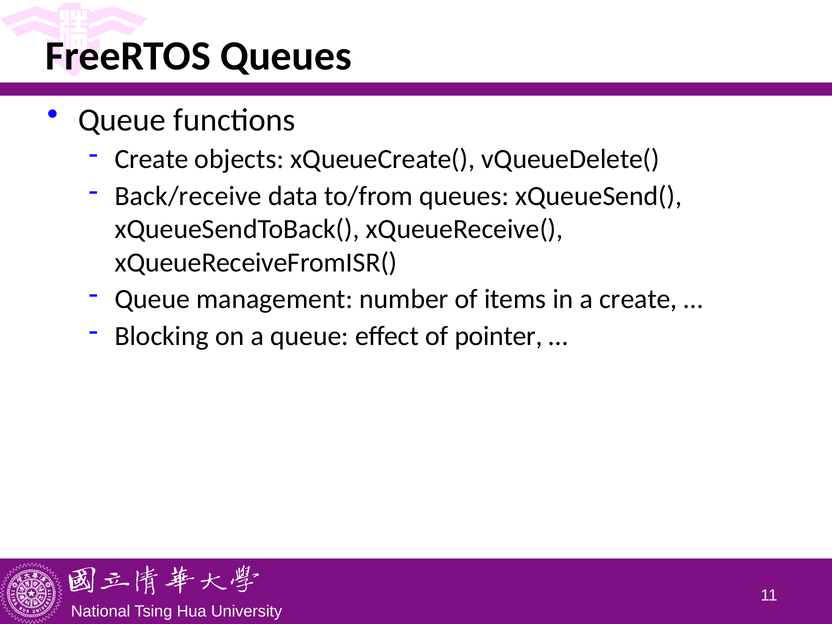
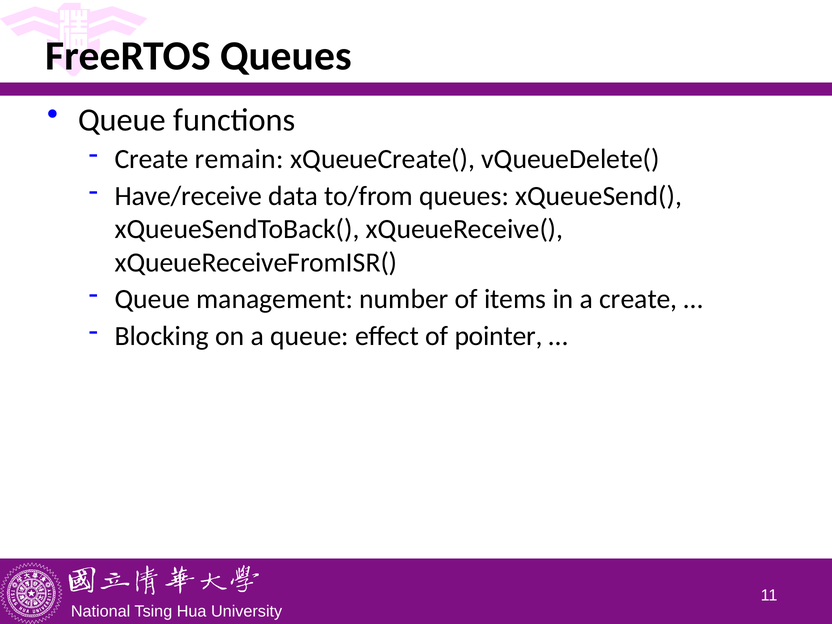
objects: objects -> remain (239, 159)
Back/receive: Back/receive -> Have/receive (188, 196)
